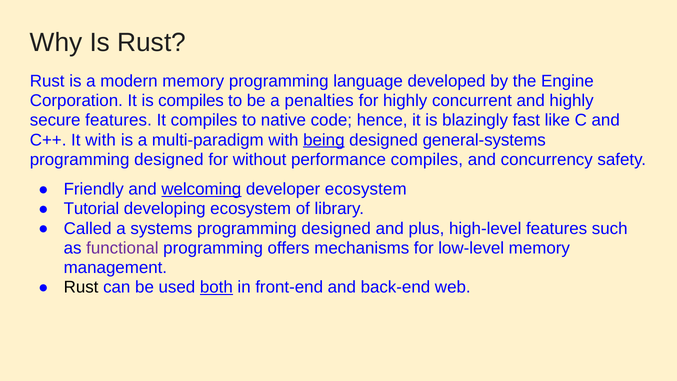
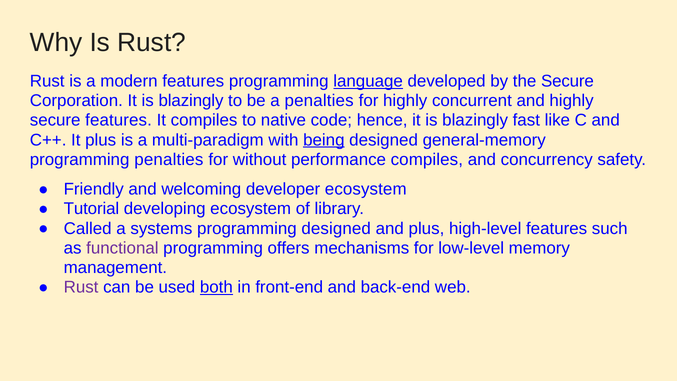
modern memory: memory -> features (193, 81)
language underline: none -> present (368, 81)
the Engine: Engine -> Secure (567, 81)
Corporation It is compiles: compiles -> blazingly (191, 101)
It with: with -> plus (101, 140)
general-systems: general-systems -> general-memory (484, 140)
designed: designed -> penalties (169, 159)
welcoming underline: present -> none (201, 189)
Rust colour: black -> purple (81, 287)
